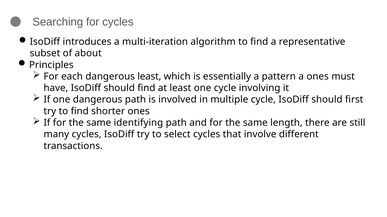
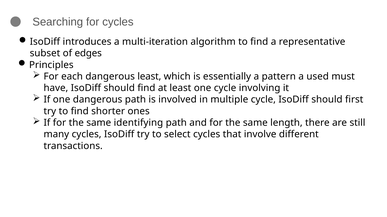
about: about -> edges (88, 53)
a ones: ones -> used (318, 77)
